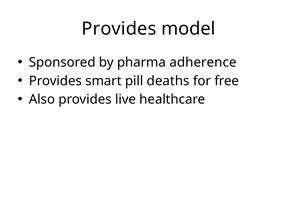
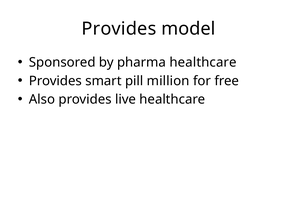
pharma adherence: adherence -> healthcare (203, 62)
deaths: deaths -> million (168, 81)
